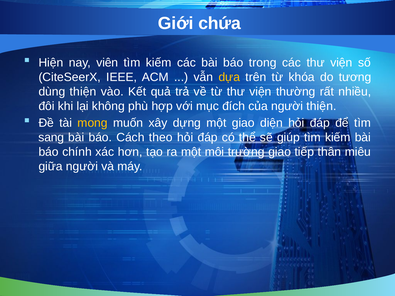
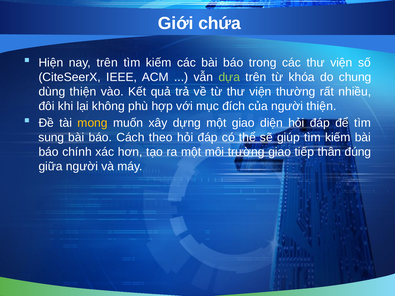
nay viên: viên -> trên (107, 63)
dựa colour: yellow -> light green (229, 77)
tương: tương -> chung (355, 77)
sang: sang -> sung (51, 138)
miêu: miêu -> đúng (358, 152)
